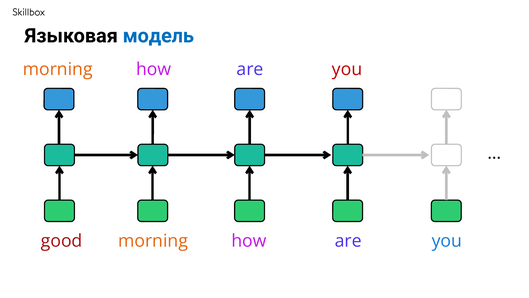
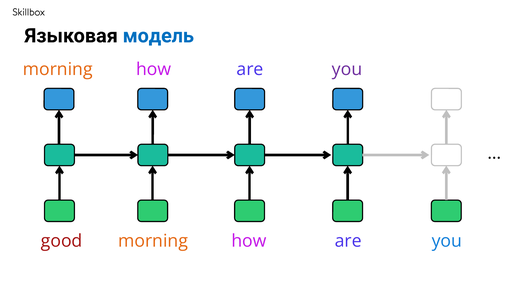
you colour: red -> purple (347, 69)
